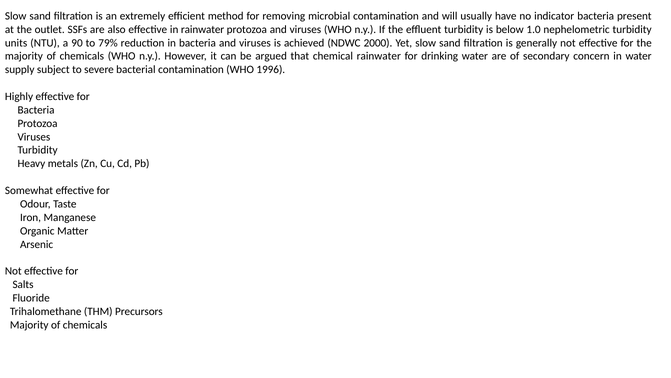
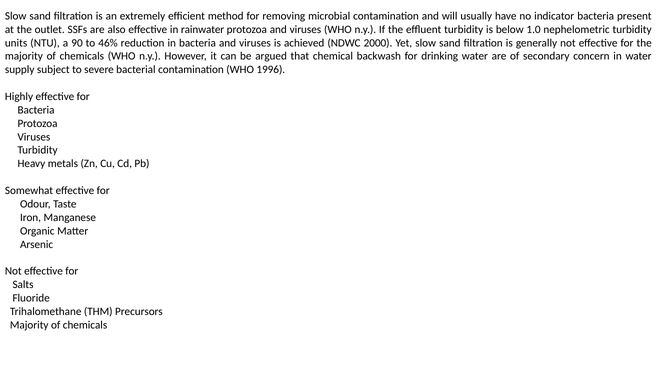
79%: 79% -> 46% (108, 43)
chemical rainwater: rainwater -> backwash (379, 56)
